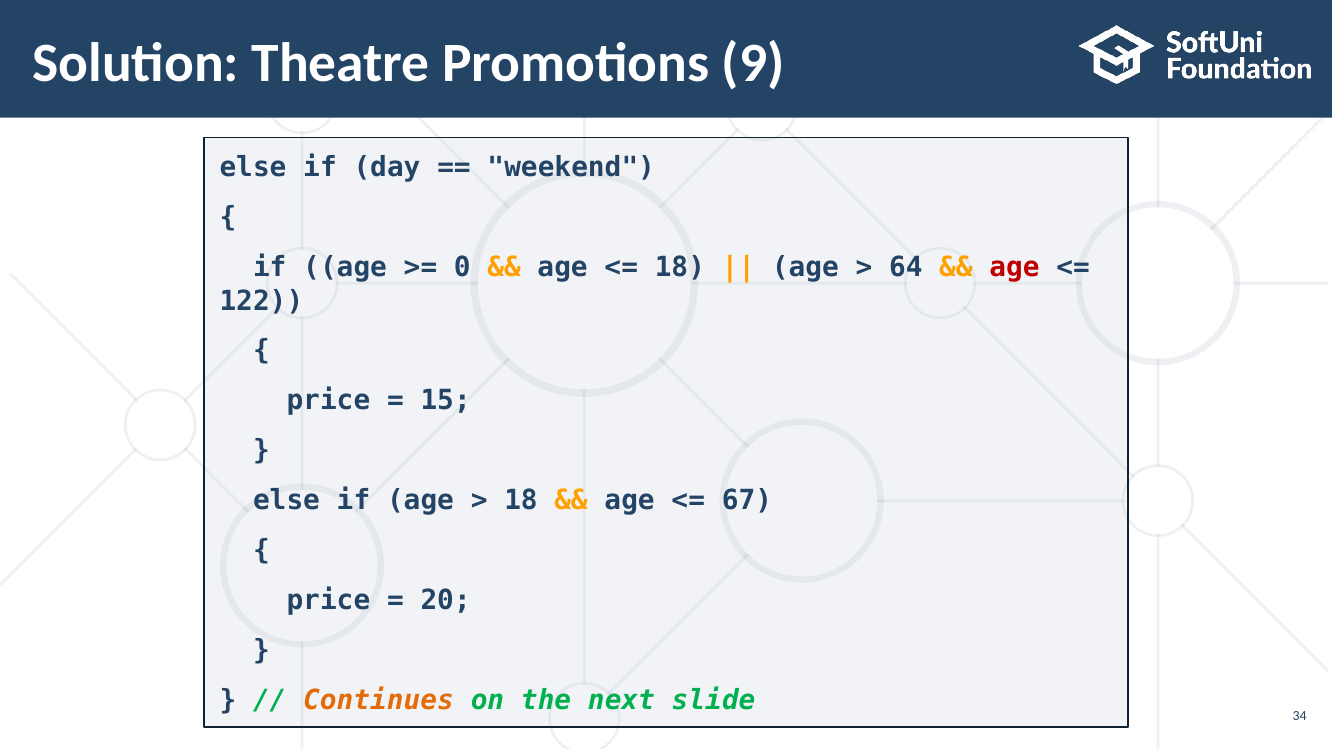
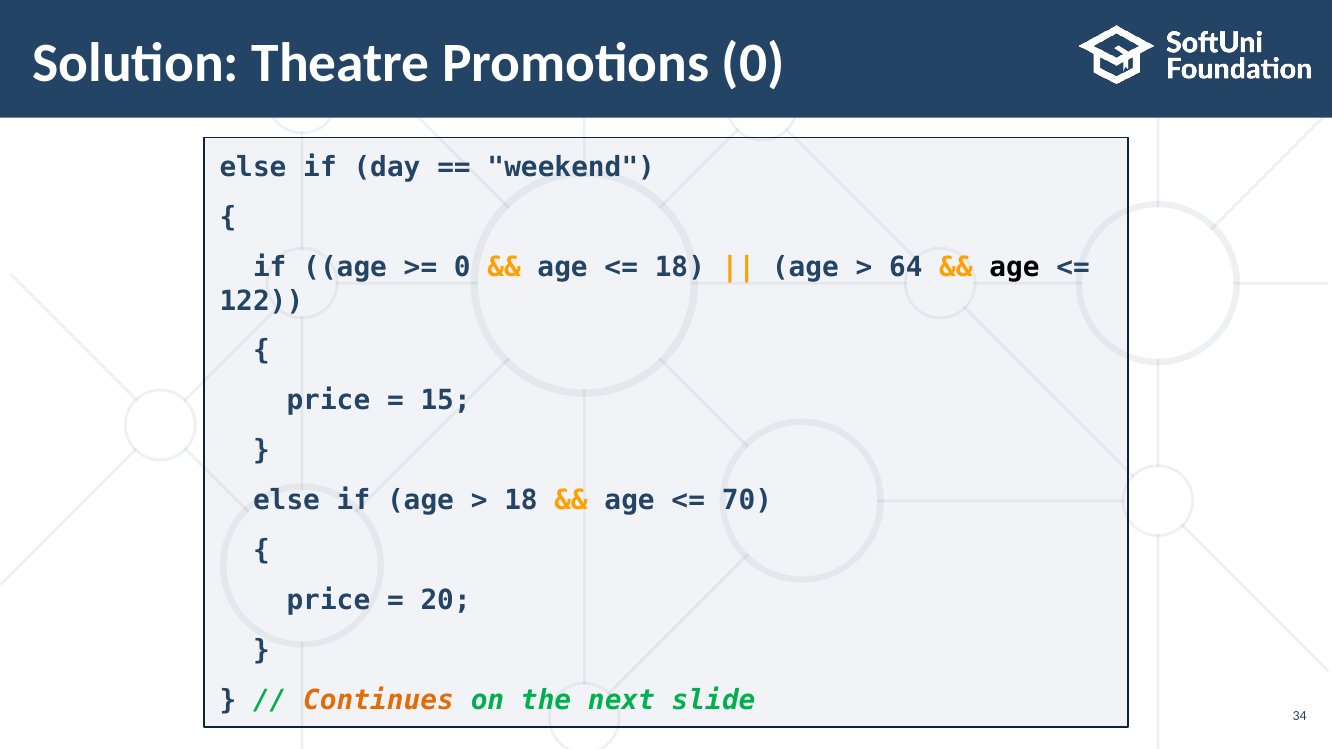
Promotions 9: 9 -> 0 (753, 63)
age colour: red -> black (1014, 268)
67: 67 -> 70 (747, 501)
